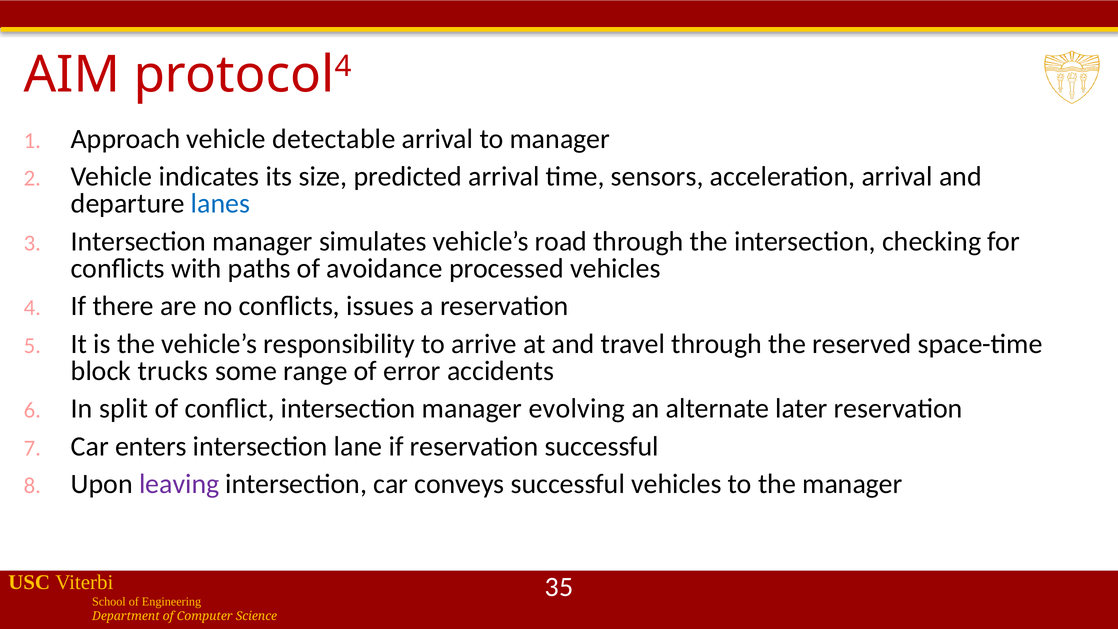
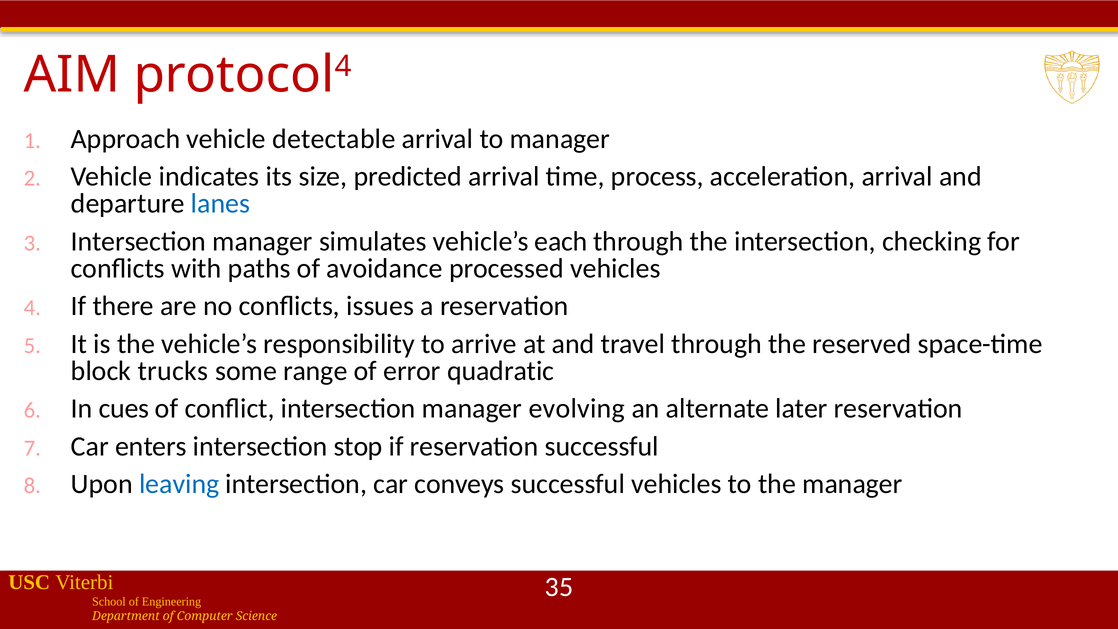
sensors: sensors -> process (657, 177)
road: road -> each (561, 241)
accidents: accidents -> quadratic (501, 371)
split: split -> cues (124, 409)
lane: lane -> stop (358, 446)
leaving colour: purple -> blue (179, 484)
